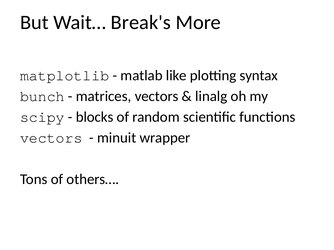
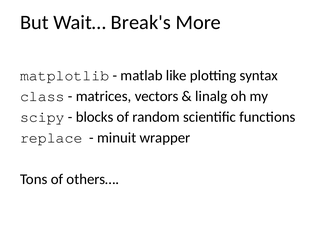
bunch: bunch -> class (42, 96)
vectors: vectors -> replace (51, 138)
